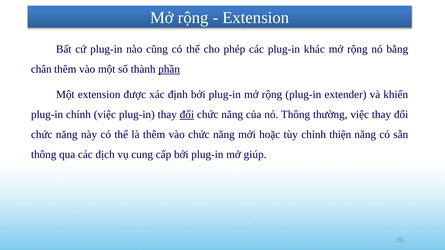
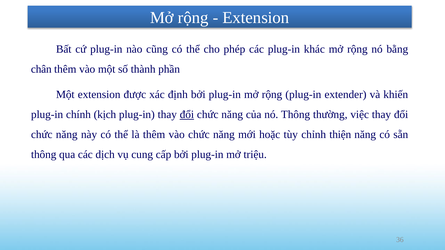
phần underline: present -> none (169, 69)
chính việc: việc -> kịch (105, 115)
giúp: giúp -> triệu (255, 155)
